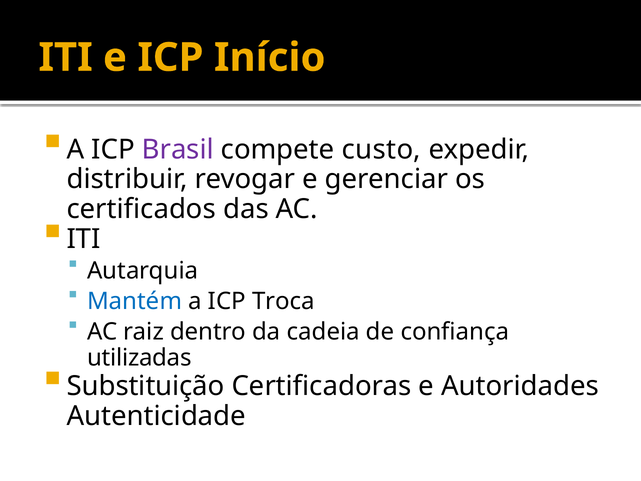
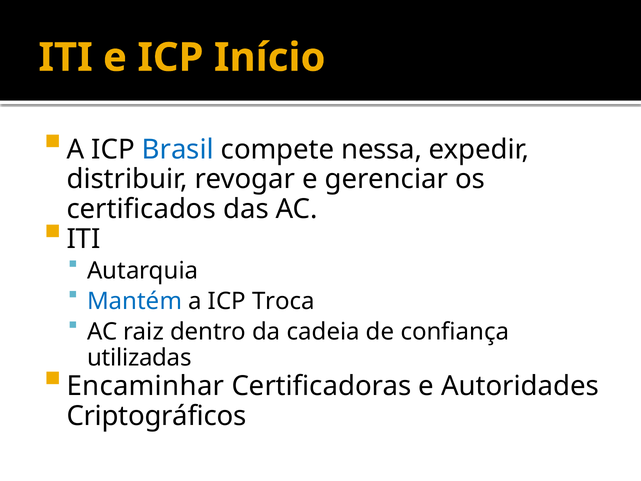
Brasil colour: purple -> blue (178, 149)
custo: custo -> nessa (382, 149)
Substituição: Substituição -> Encaminhar (145, 386)
Autenticidade: Autenticidade -> Criptográficos (156, 416)
